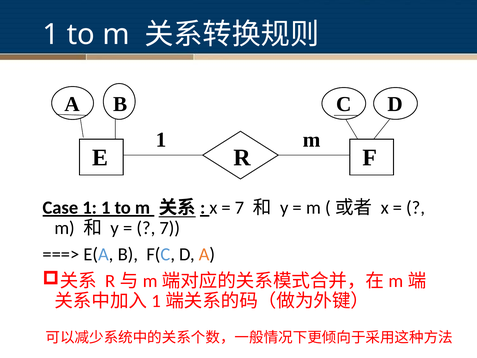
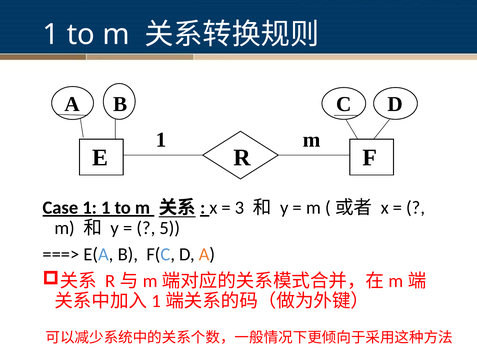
7: 7 -> 3 (240, 208)
7: 7 -> 5 (170, 228)
